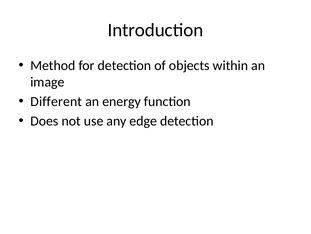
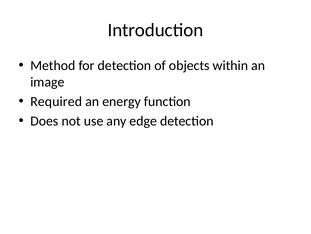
Different: Different -> Required (56, 101)
